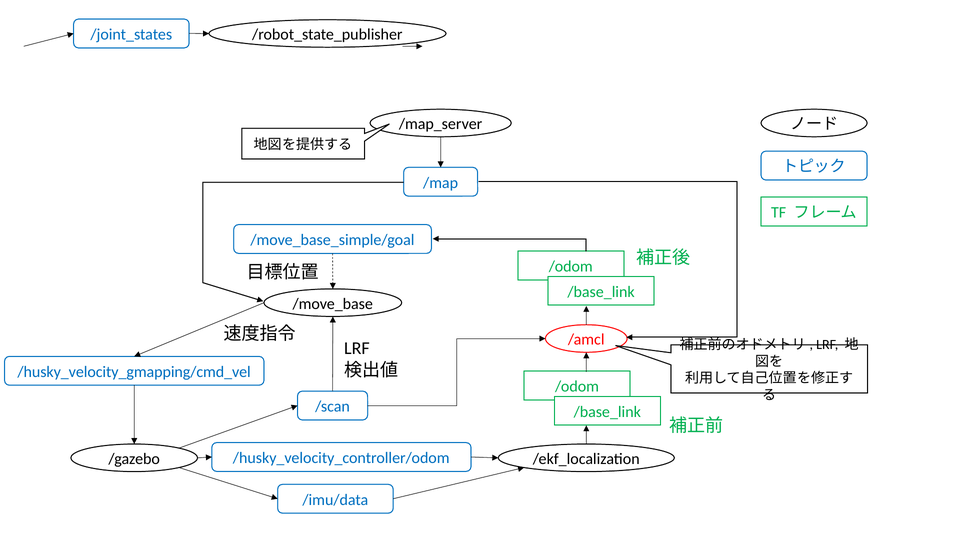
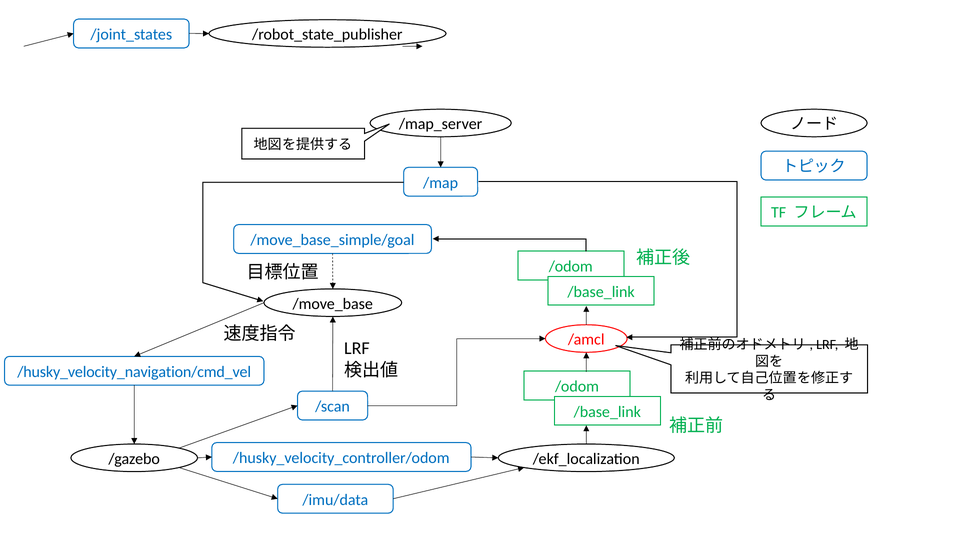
/husky_velocity_gmapping/cmd_vel: /husky_velocity_gmapping/cmd_vel -> /husky_velocity_navigation/cmd_vel (134, 372)
